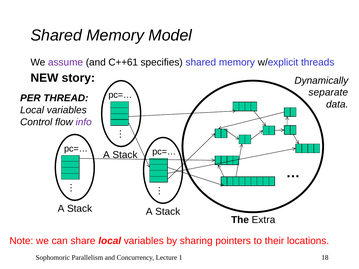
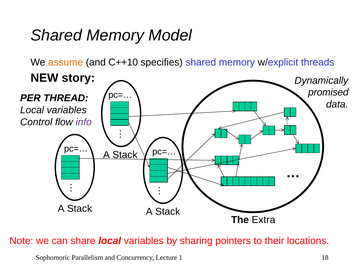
assume colour: purple -> orange (66, 62)
C++61: C++61 -> C++10 (123, 62)
separate: separate -> promised (328, 93)
